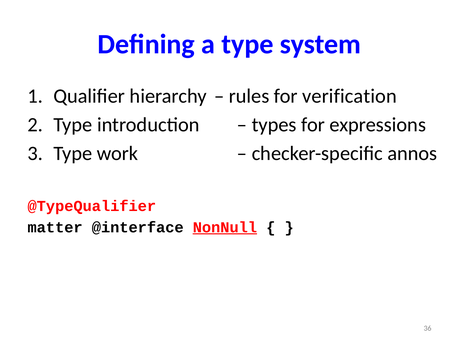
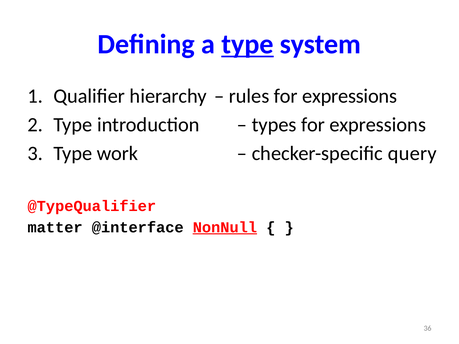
type underline: none -> present (248, 44)
rules for verification: verification -> expressions (350, 96)
annos: annos -> query (412, 153)
